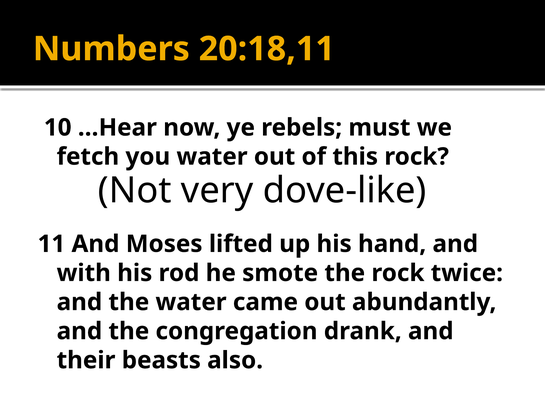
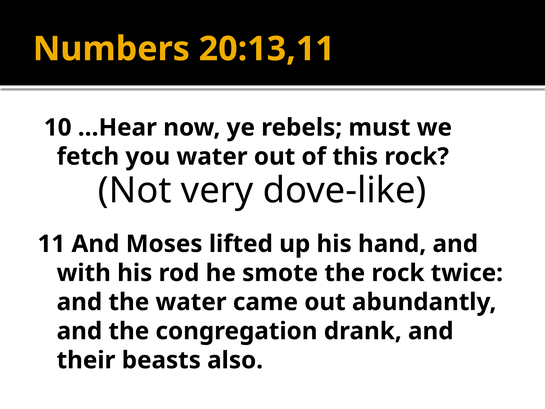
20:18,11: 20:18,11 -> 20:13,11 (267, 49)
